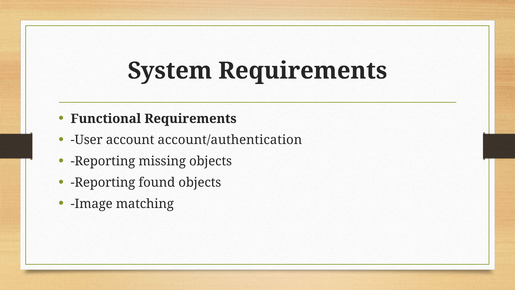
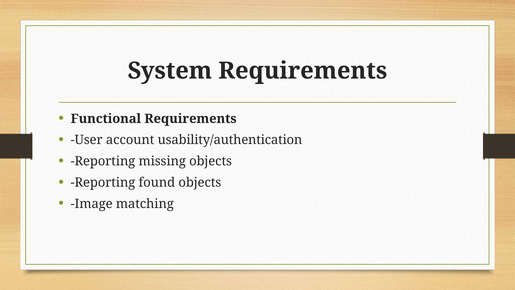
account/authentication: account/authentication -> usability/authentication (230, 140)
